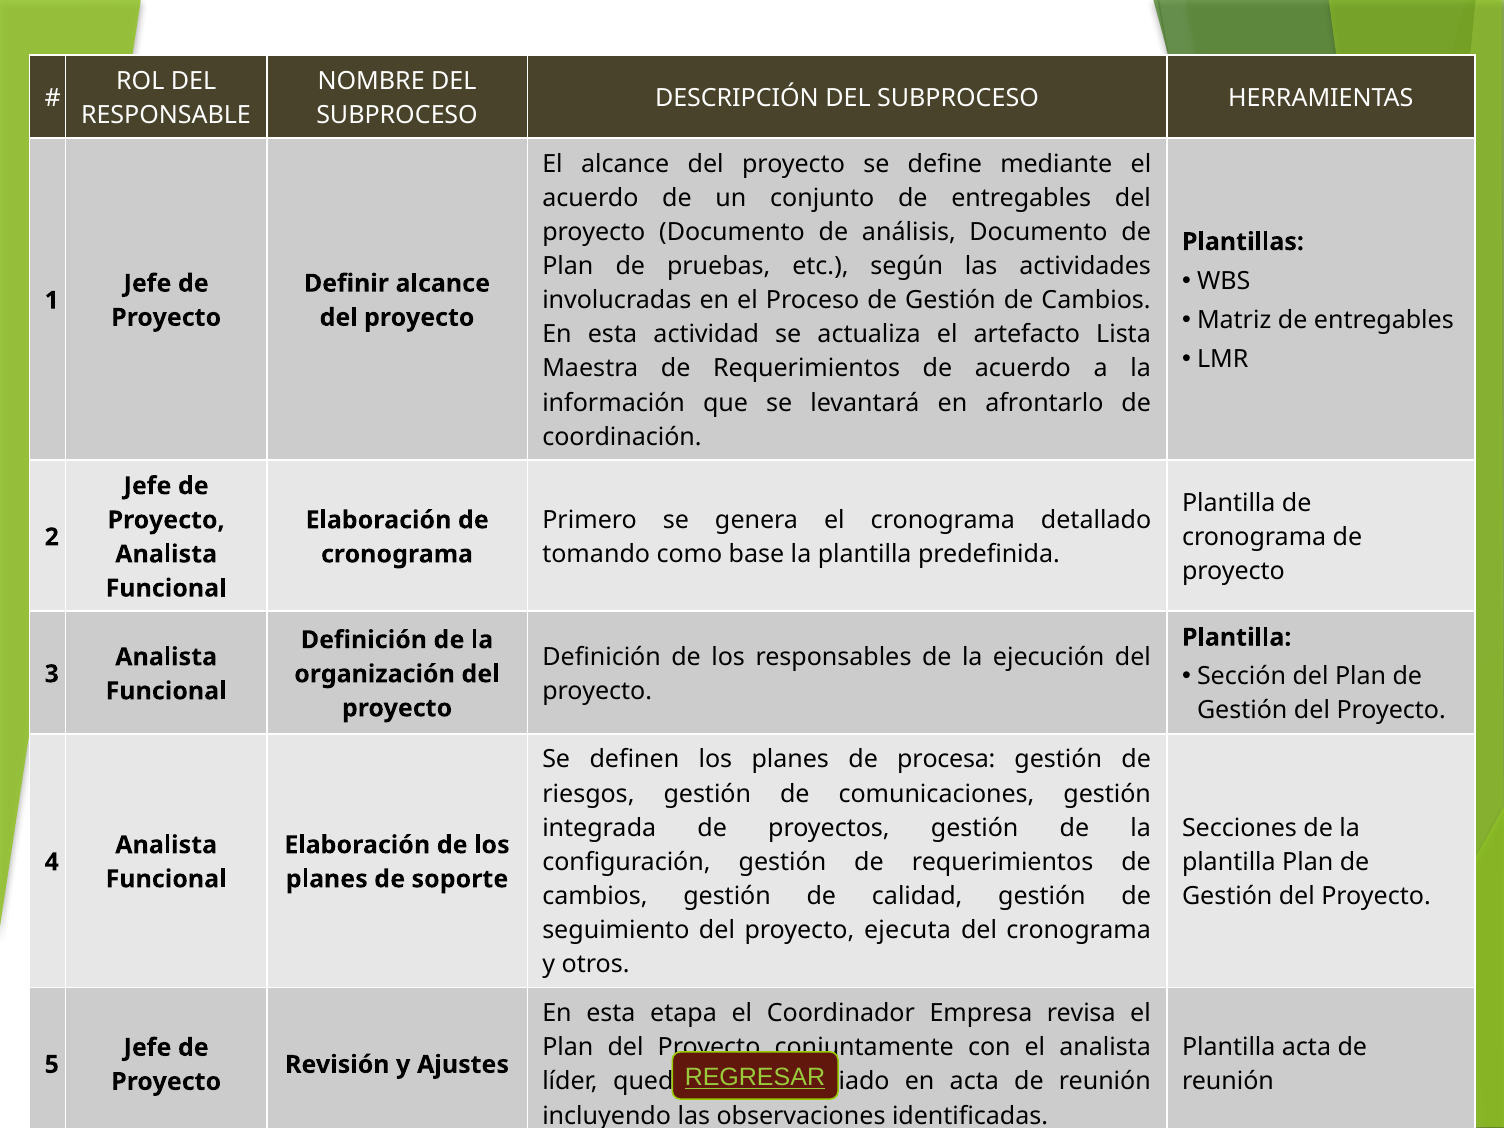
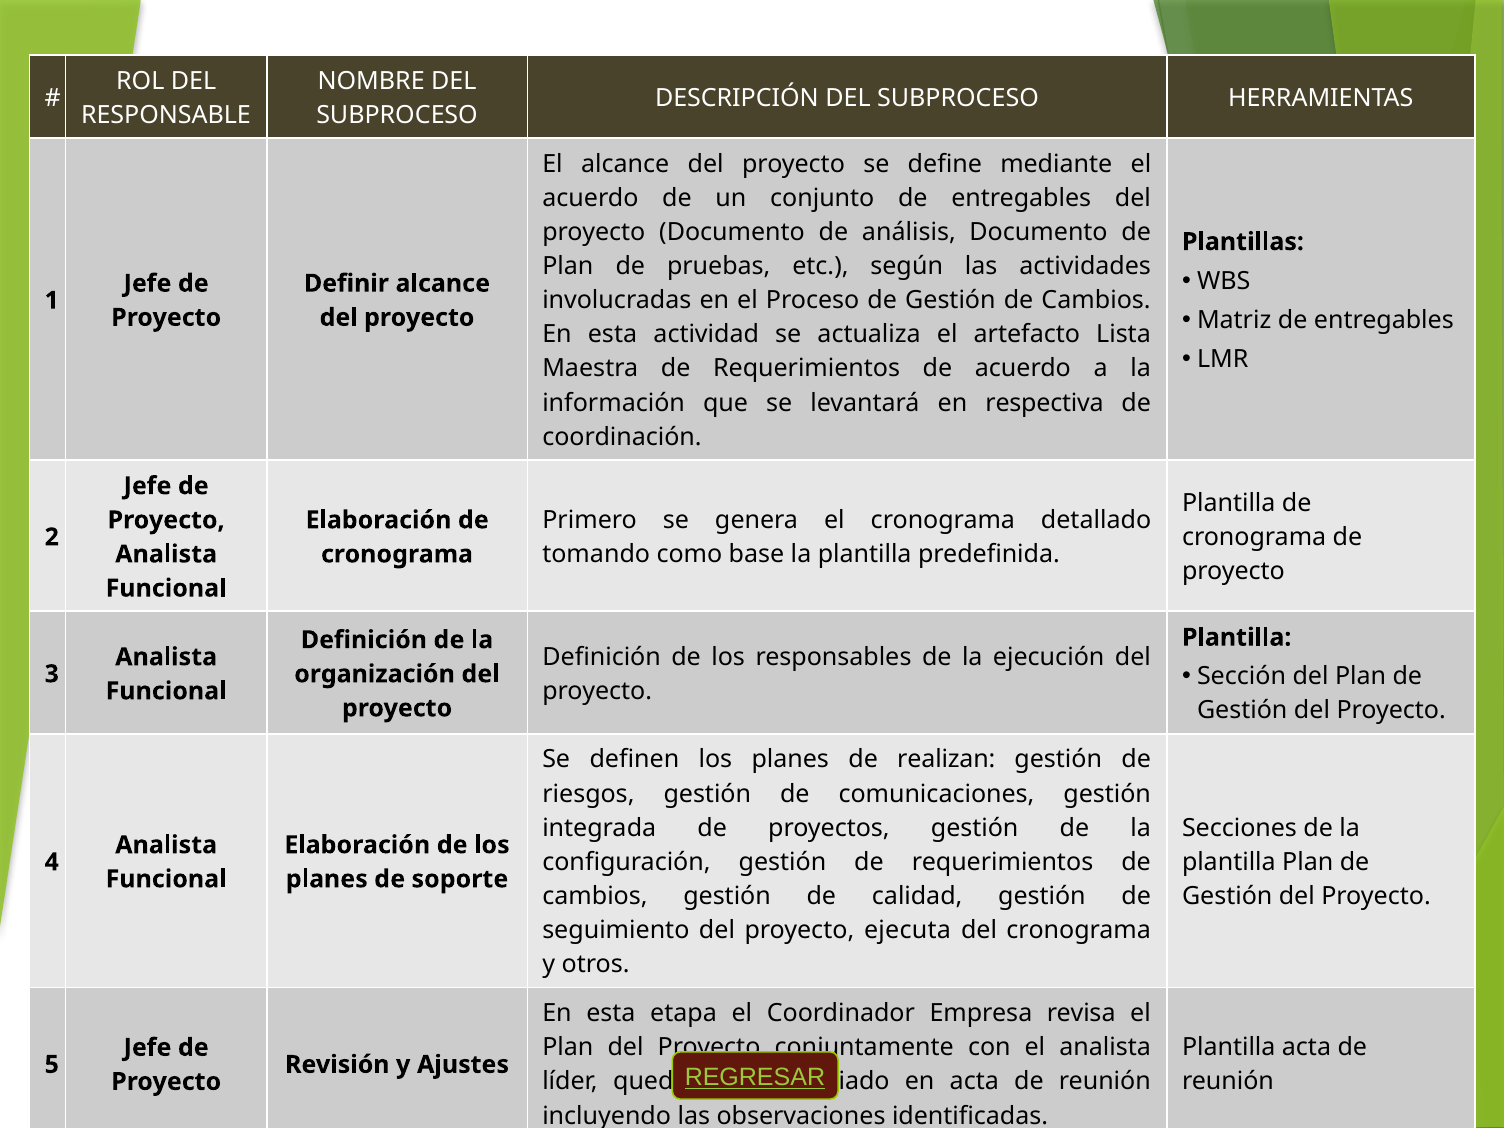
afrontarlo: afrontarlo -> respectiva (1045, 403)
procesa: procesa -> realizan (946, 760)
